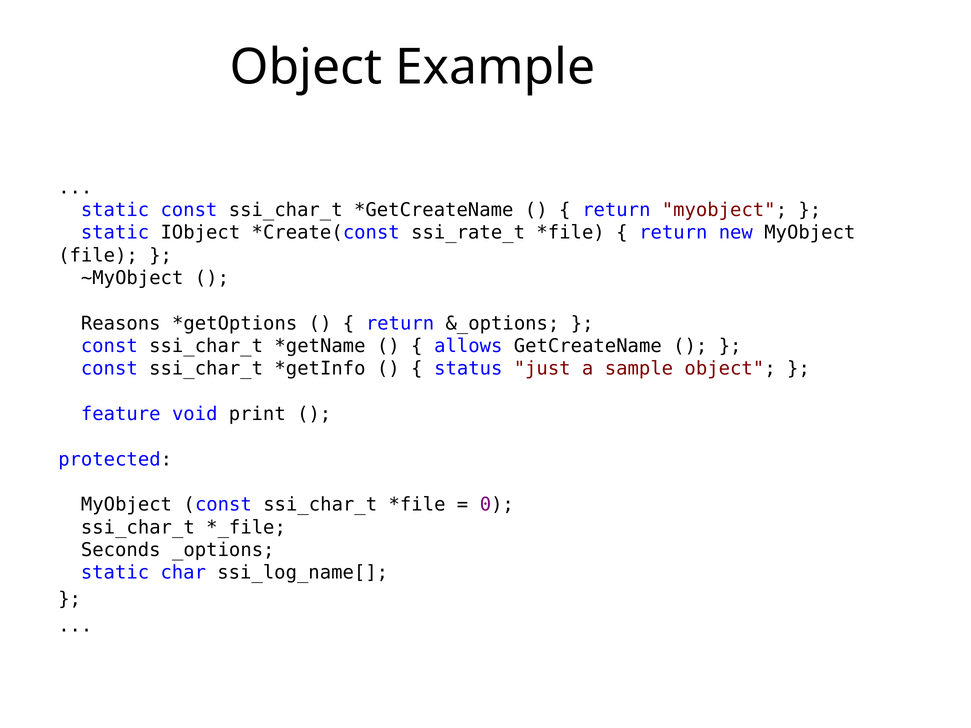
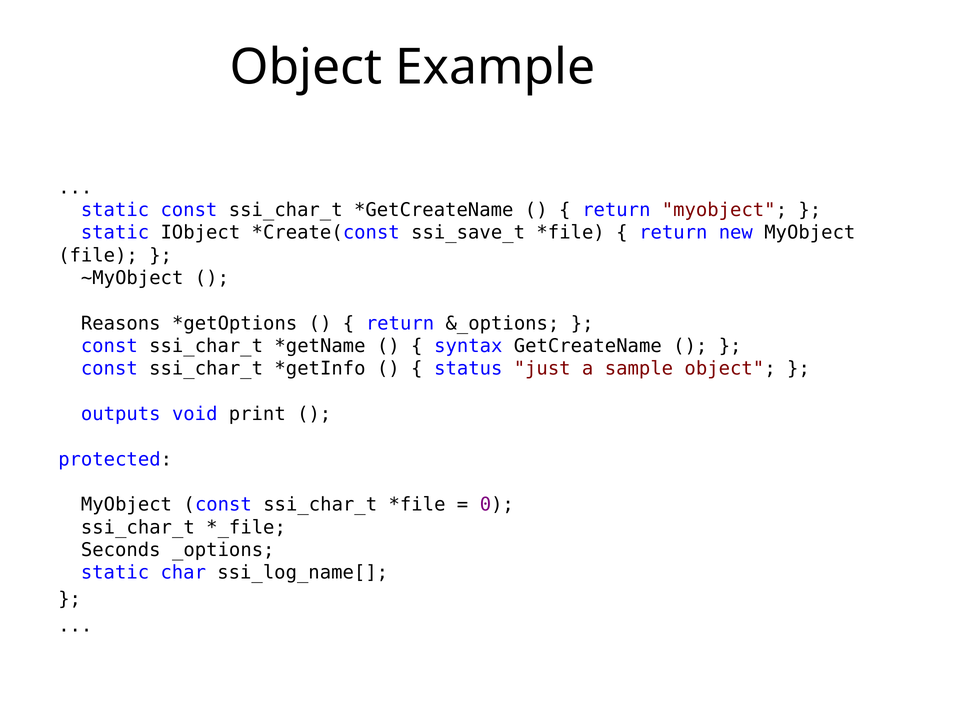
ssi_rate_t: ssi_rate_t -> ssi_save_t (468, 233)
allows: allows -> syntax (468, 346)
feature: feature -> outputs (121, 414)
